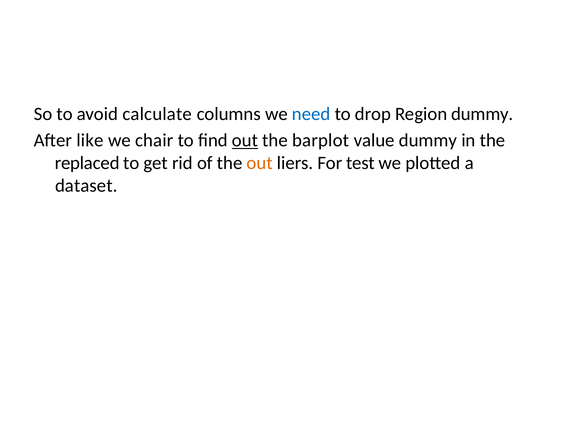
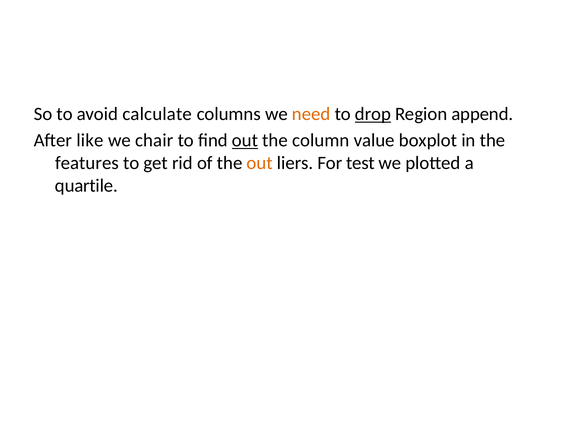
need colour: blue -> orange (311, 114)
drop underline: none -> present (373, 114)
Region dummy: dummy -> append (482, 114)
barplot: barplot -> column (321, 140)
value dummy: dummy -> boxplot (428, 140)
replaced: replaced -> features (87, 163)
dataset: dataset -> quartile (86, 186)
